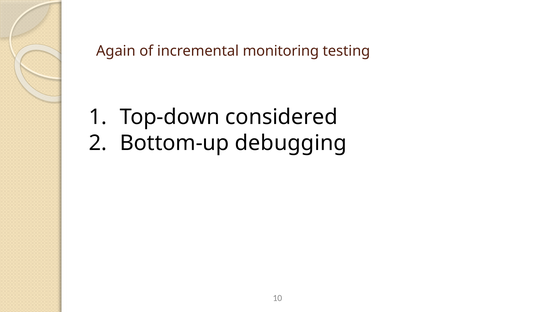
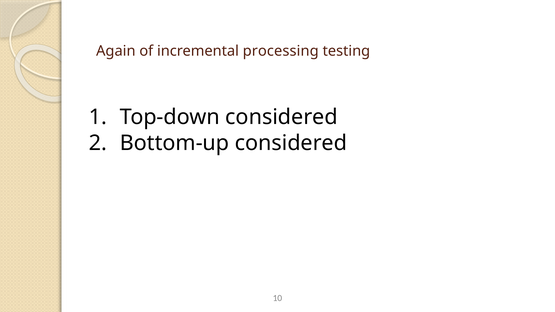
monitoring: monitoring -> processing (281, 51)
Bottom-up debugging: debugging -> considered (291, 143)
